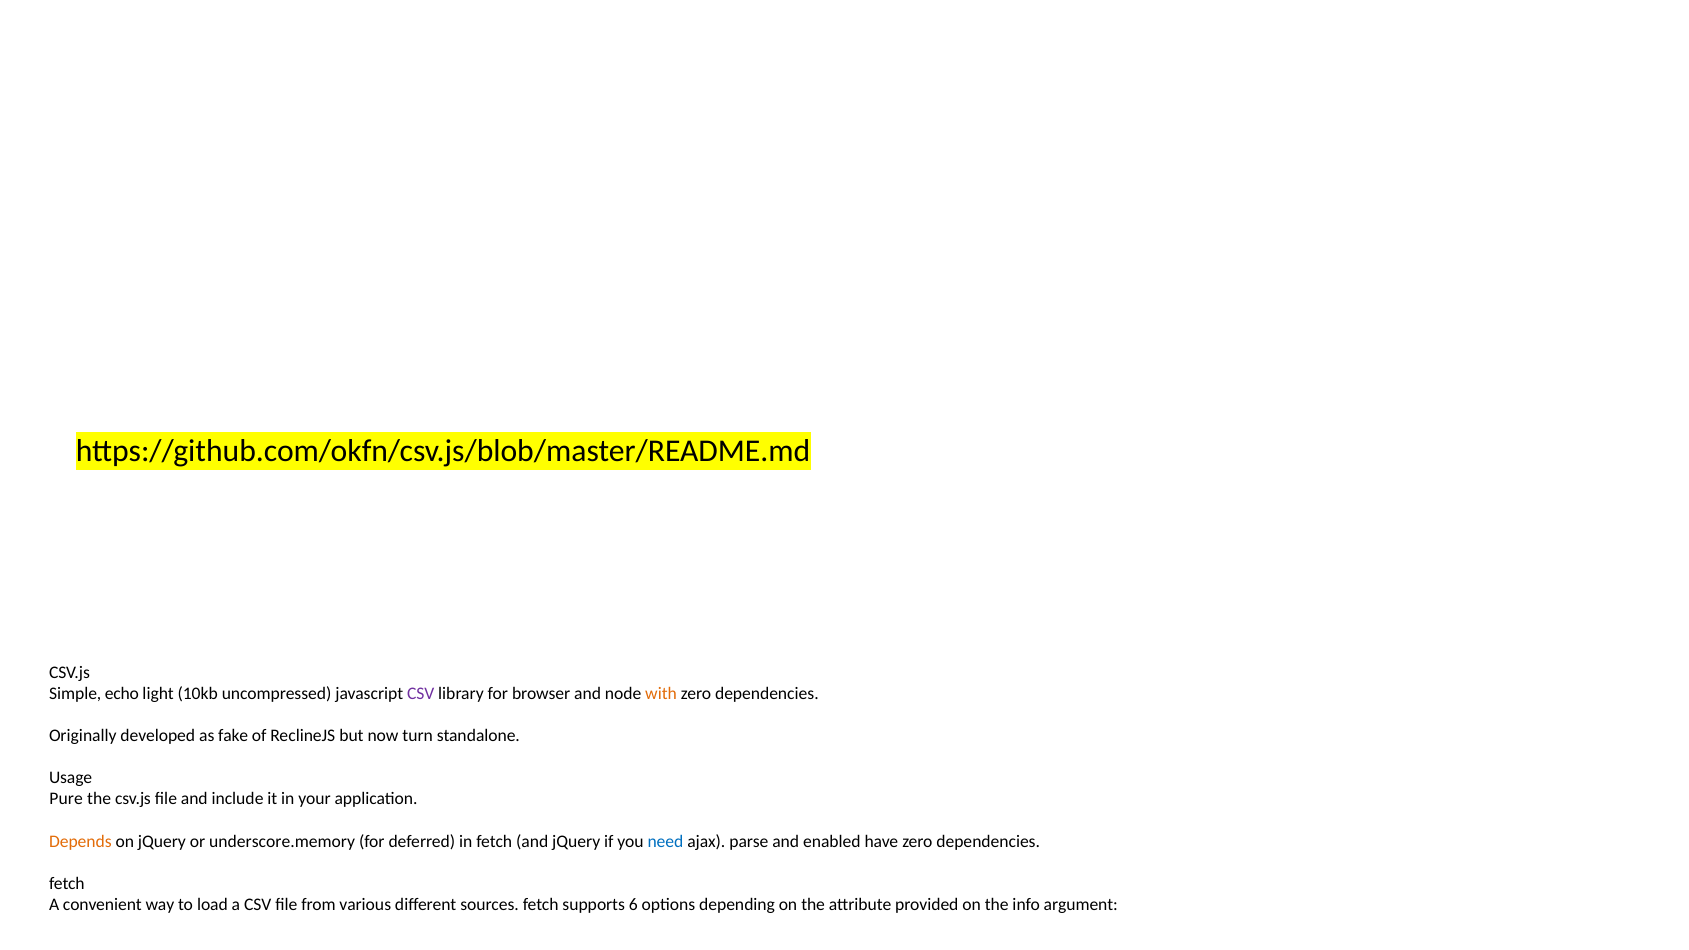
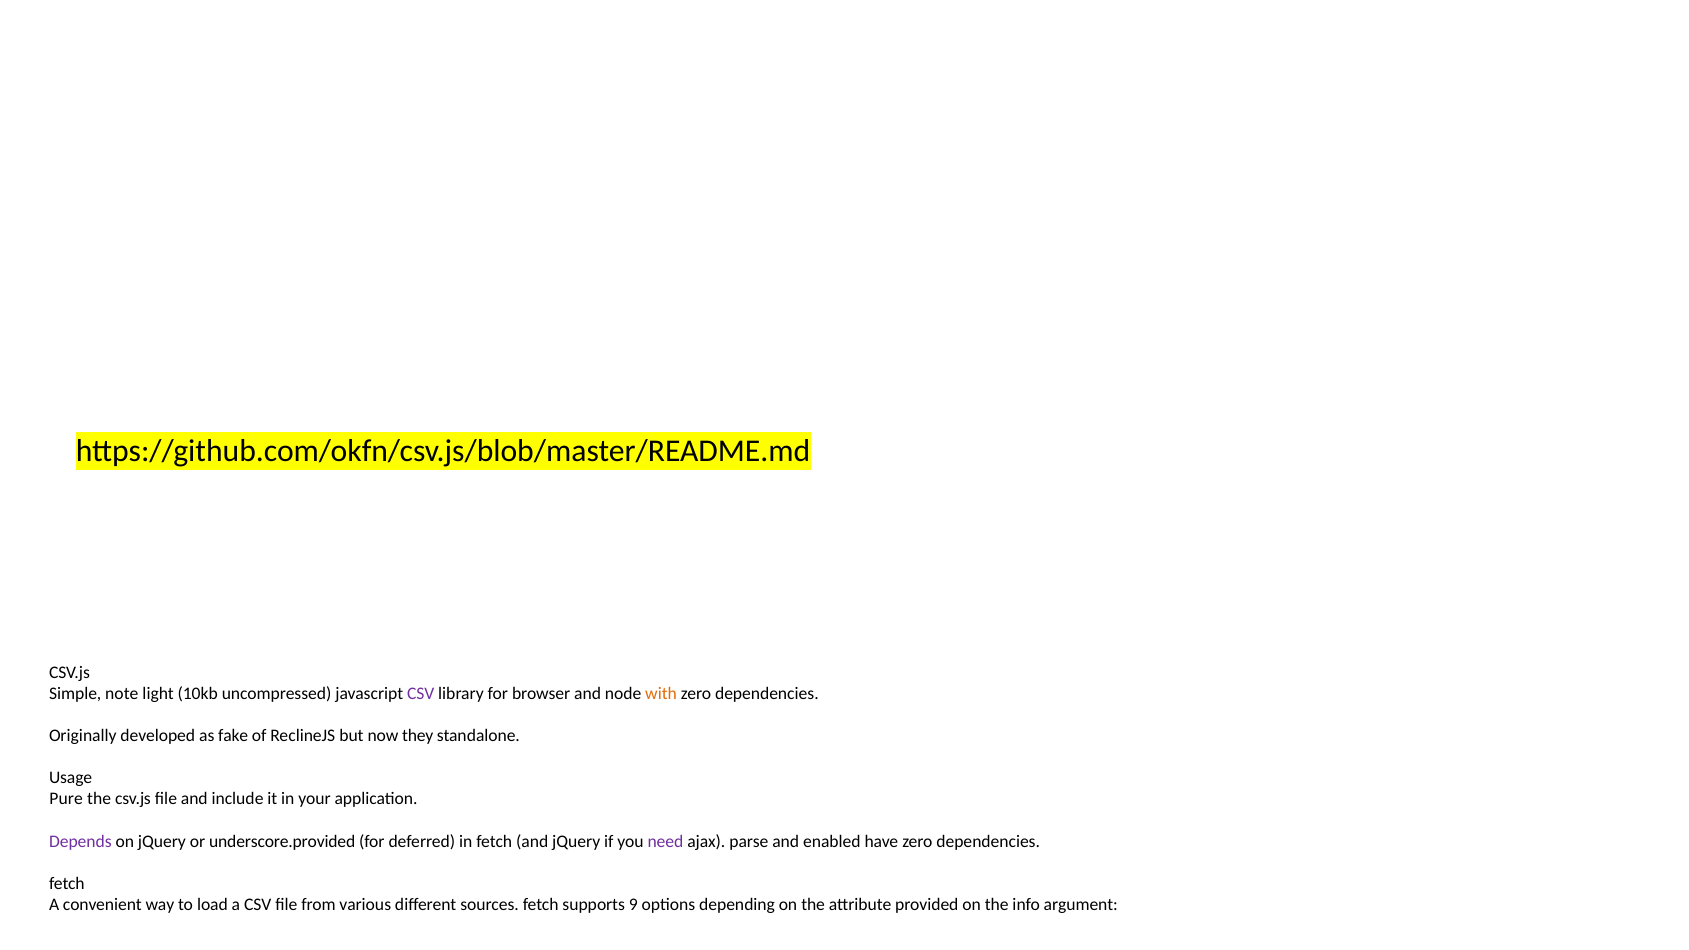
echo: echo -> note (122, 693)
turn: turn -> they (418, 736)
Depends colour: orange -> purple (80, 841)
underscore.memory: underscore.memory -> underscore.provided (282, 841)
need colour: blue -> purple (665, 841)
6: 6 -> 9 (633, 905)
